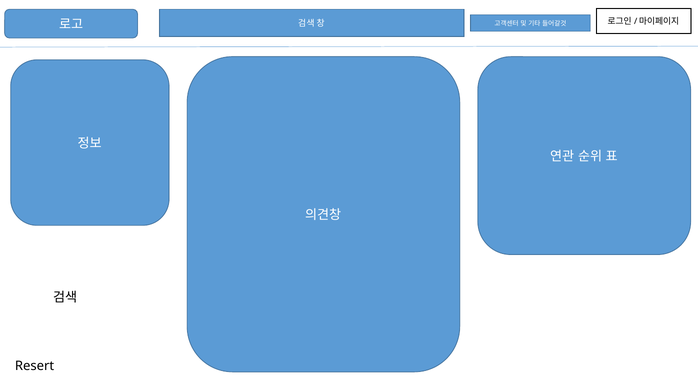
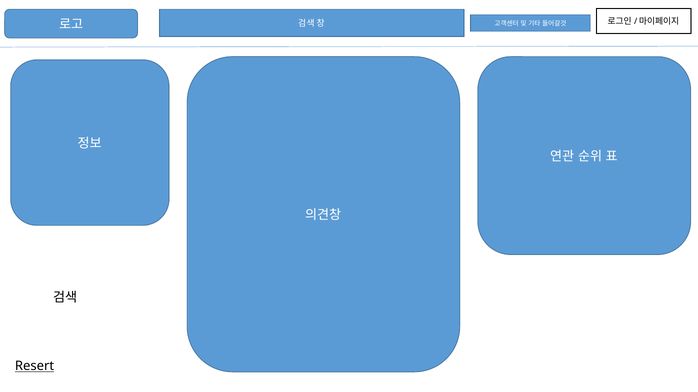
Resert underline: none -> present (35, 367)
